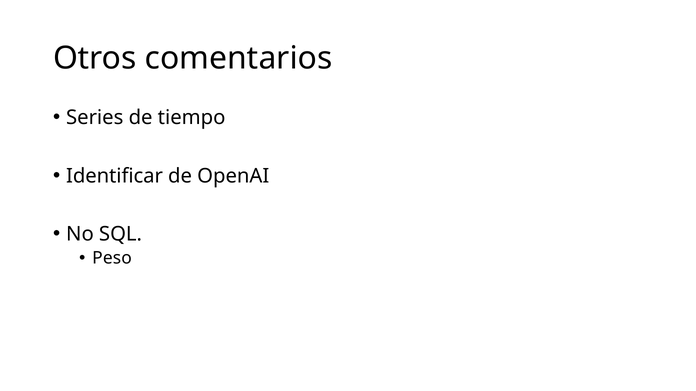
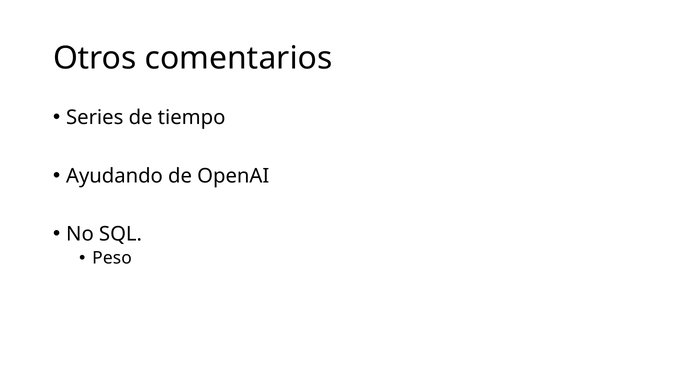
Identificar: Identificar -> Ayudando (114, 176)
